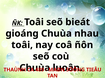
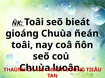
nhau: nhau -> ñeán (87, 34)
